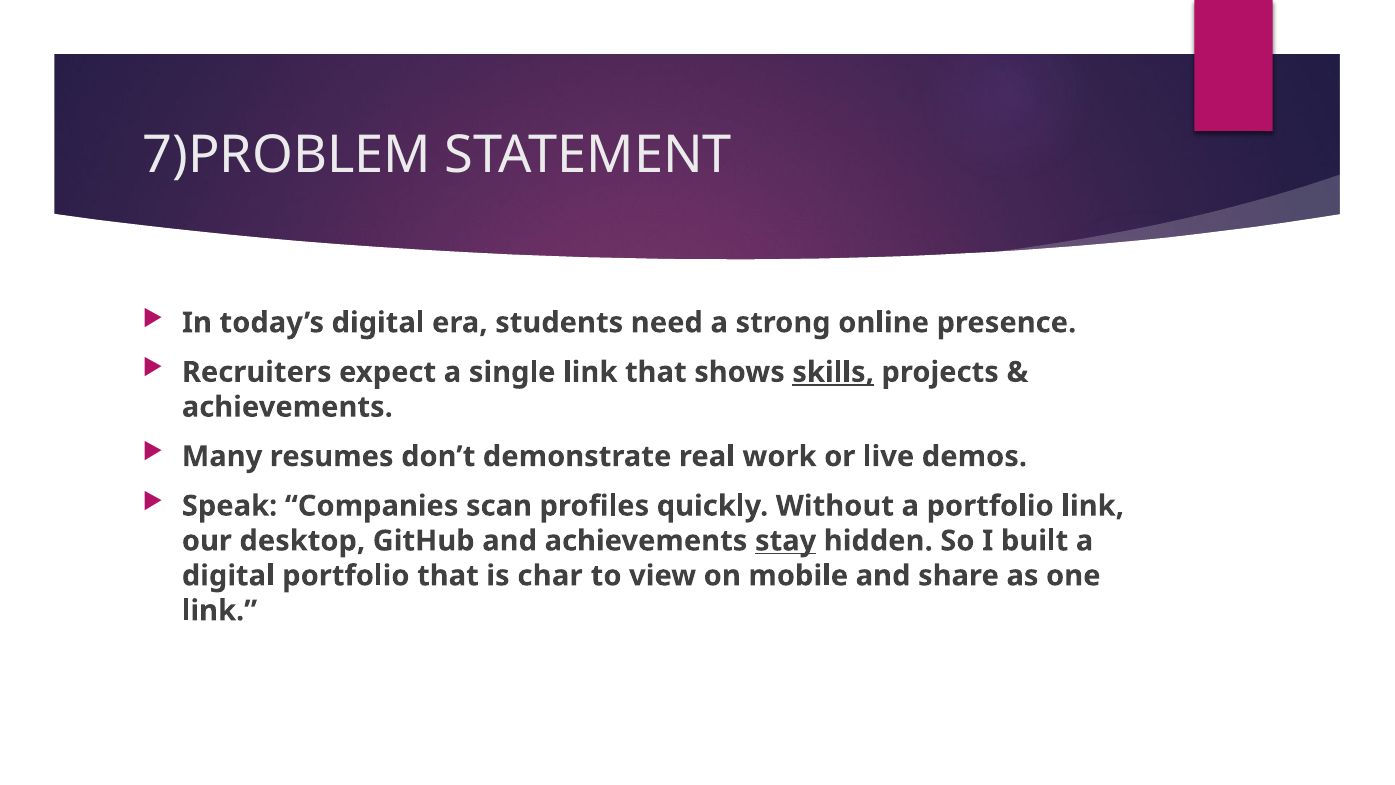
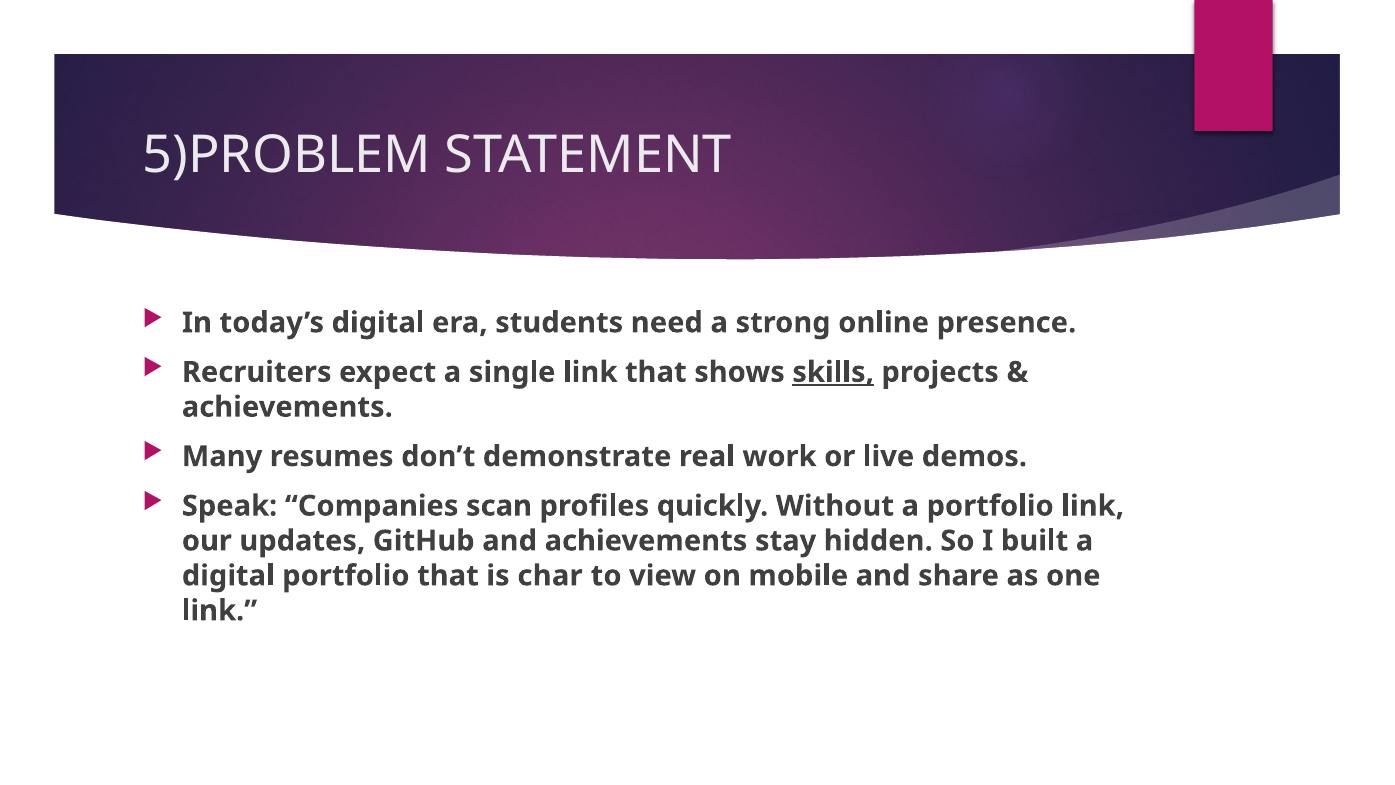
7)PROBLEM: 7)PROBLEM -> 5)PROBLEM (287, 155)
desktop: desktop -> updates (302, 541)
stay underline: present -> none (786, 541)
